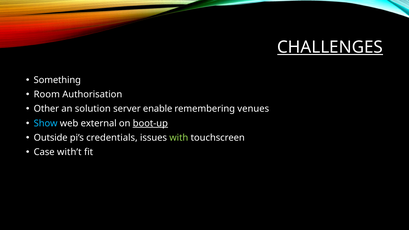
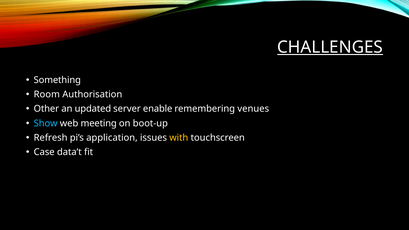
solution: solution -> updated (93, 109)
external: external -> meeting (99, 123)
boot-up underline: present -> none (150, 123)
Outside: Outside -> Refresh (51, 138)
credentials: credentials -> application (112, 138)
with colour: light green -> yellow (179, 138)
with’t: with’t -> data’t (69, 152)
